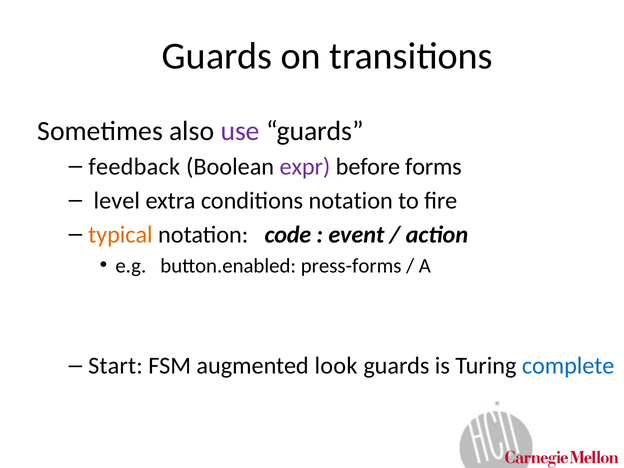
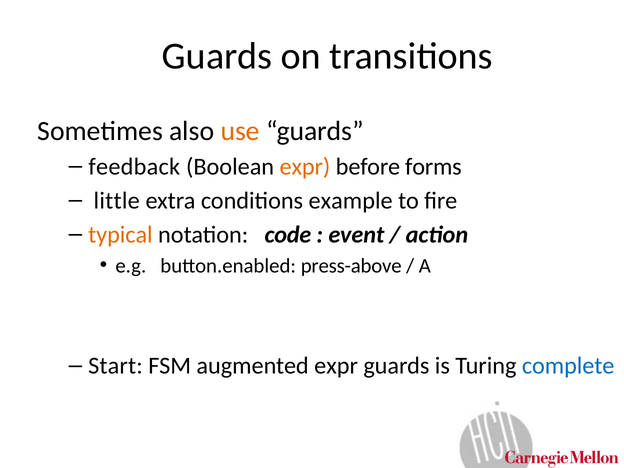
use colour: purple -> orange (240, 131)
expr colour: purple -> orange (305, 167)
level: level -> little (117, 201)
conditions notation: notation -> example (351, 201)
press-forms: press-forms -> press-above (351, 266)
augmented look: look -> expr (336, 366)
